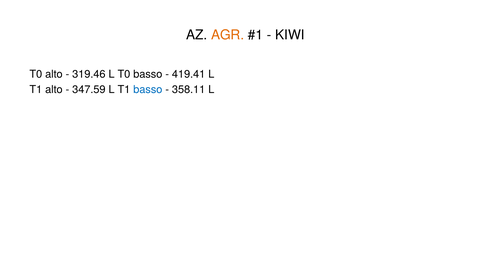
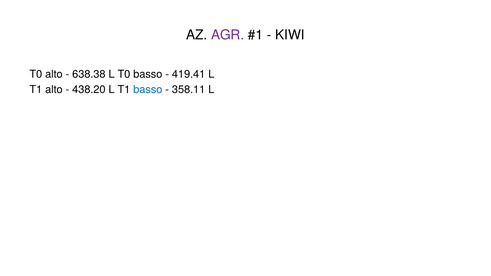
AGR colour: orange -> purple (228, 35)
319.46: 319.46 -> 638.38 (89, 74)
347.59: 347.59 -> 438.20 (89, 89)
